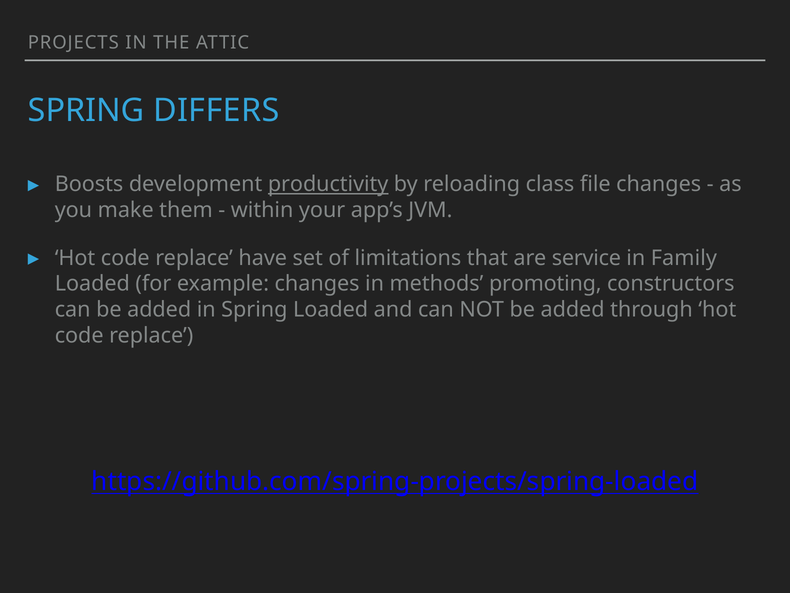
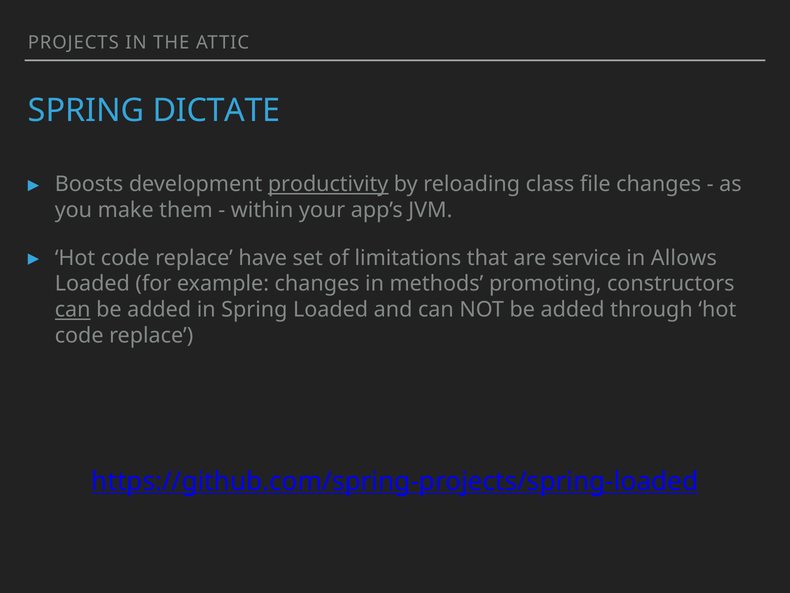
DIFFERS: DIFFERS -> DICTATE (217, 111)
Family: Family -> Allows (684, 258)
can underline: none -> present (73, 310)
